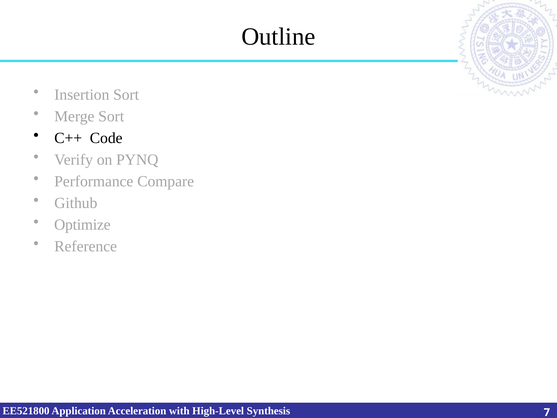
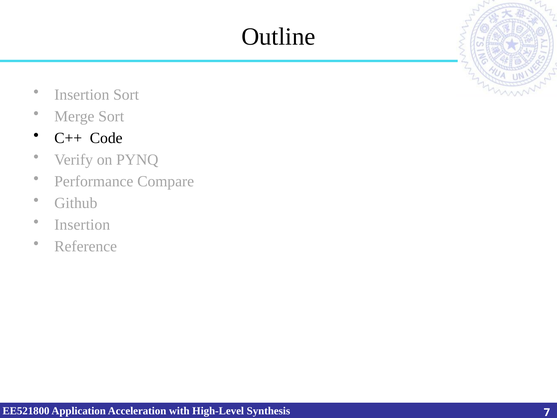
Optimize: Optimize -> Insertion (82, 225)
